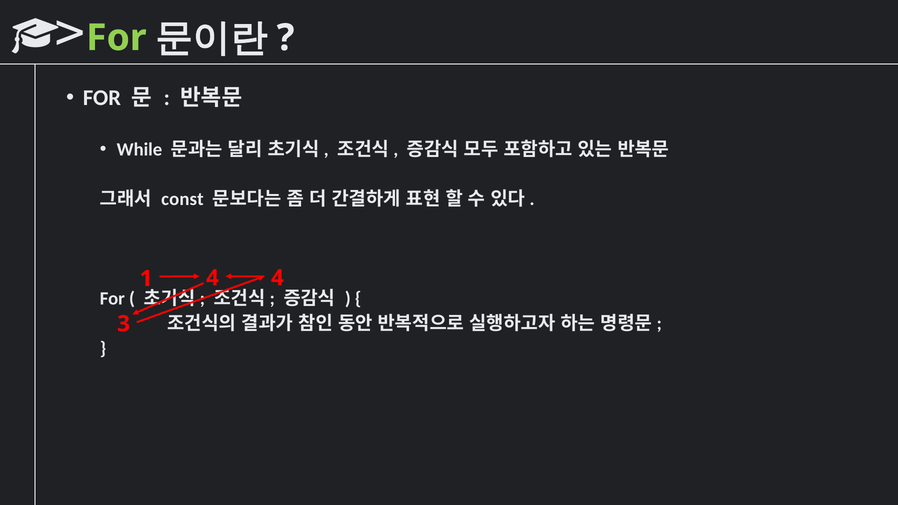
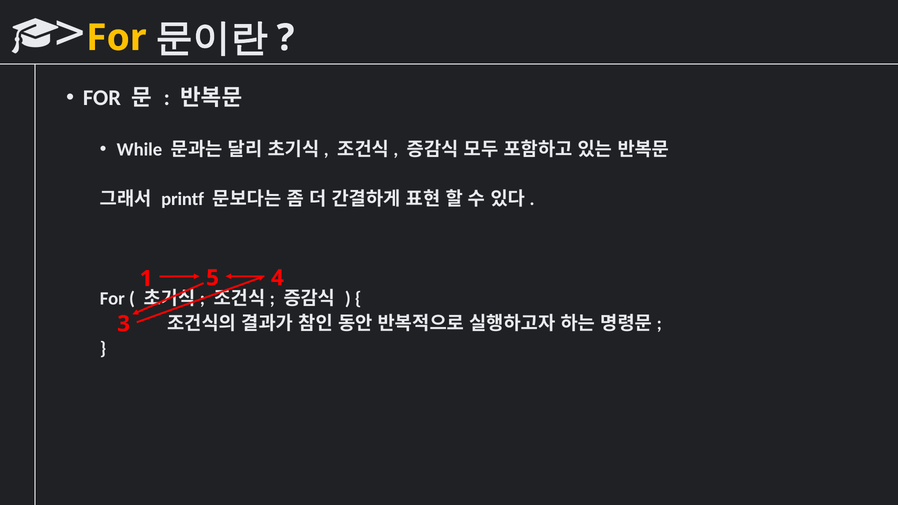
For colour: light green -> yellow (116, 38)
const: const -> printf (183, 199)
1 4: 4 -> 5 (213, 278)
